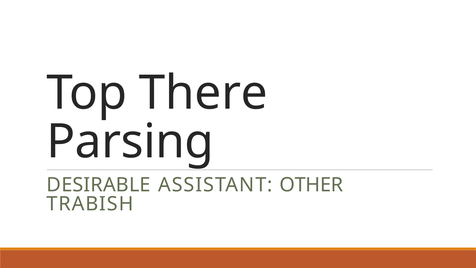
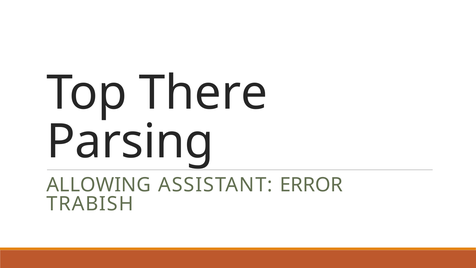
DESIRABLE: DESIRABLE -> ALLOWING (99, 185)
OTHER: OTHER -> ERROR (311, 185)
